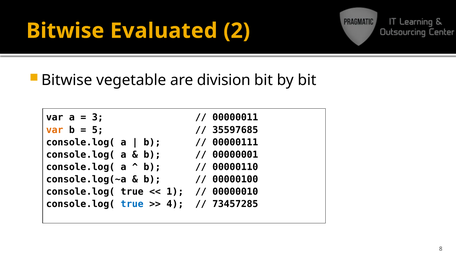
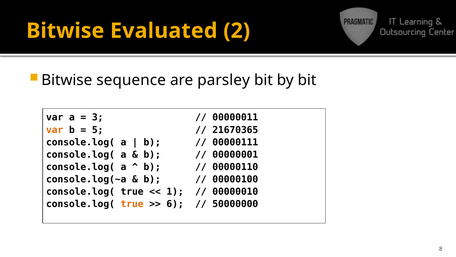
vegetable: vegetable -> sequence (131, 80)
division: division -> parsley (224, 80)
35597685: 35597685 -> 21670365 (235, 130)
true colour: blue -> orange (132, 204)
4: 4 -> 6 (175, 204)
73457285: 73457285 -> 50000000 (235, 204)
